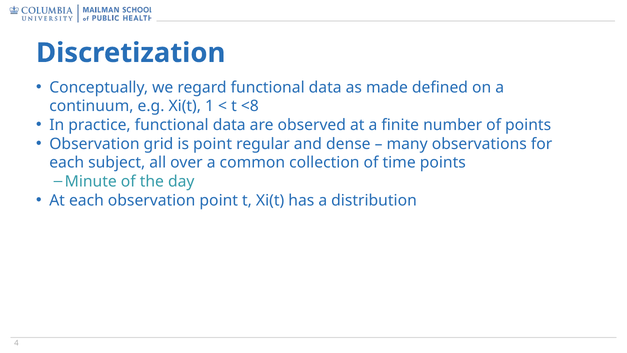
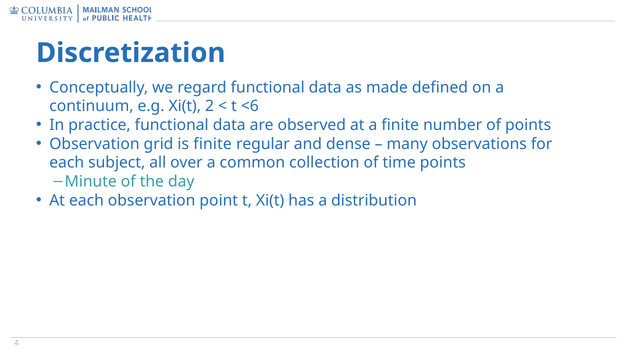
1: 1 -> 2 (210, 106)
<8: <8 -> <6 (250, 106)
is point: point -> finite (213, 144)
